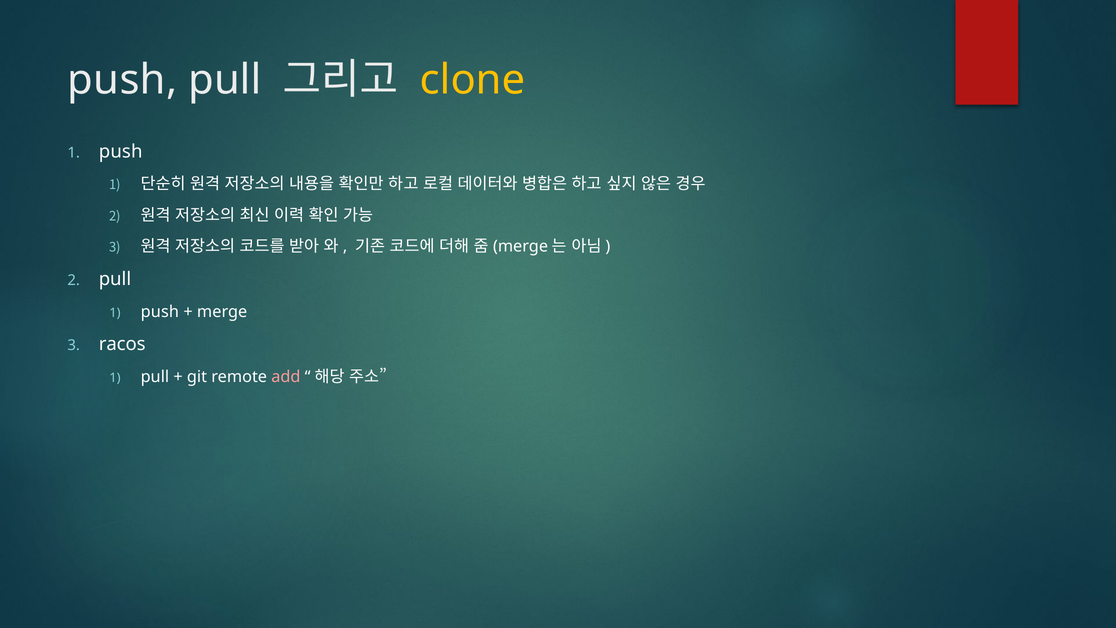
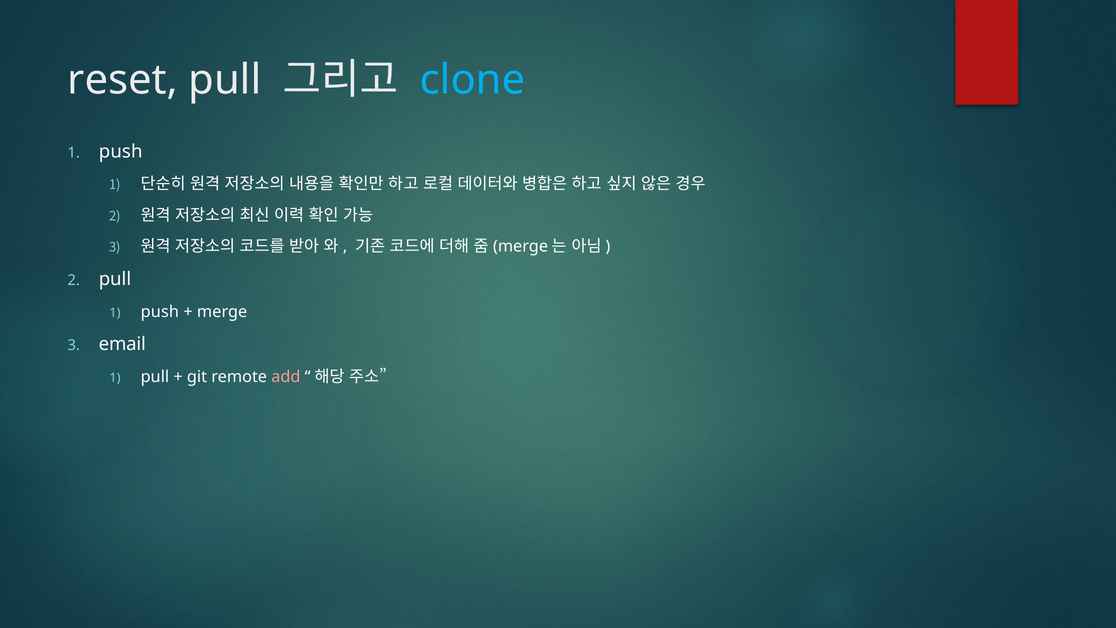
push: push -> reset (123, 80)
clone colour: yellow -> light blue (473, 80)
racos: racos -> email (122, 344)
